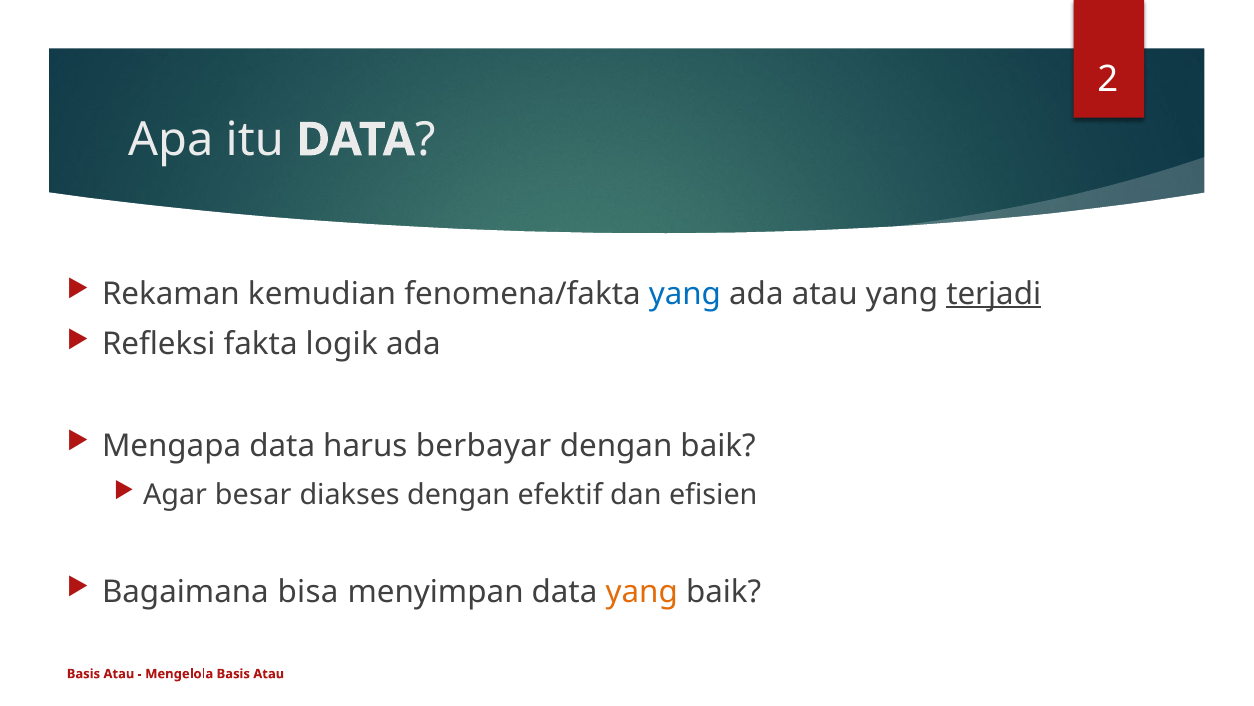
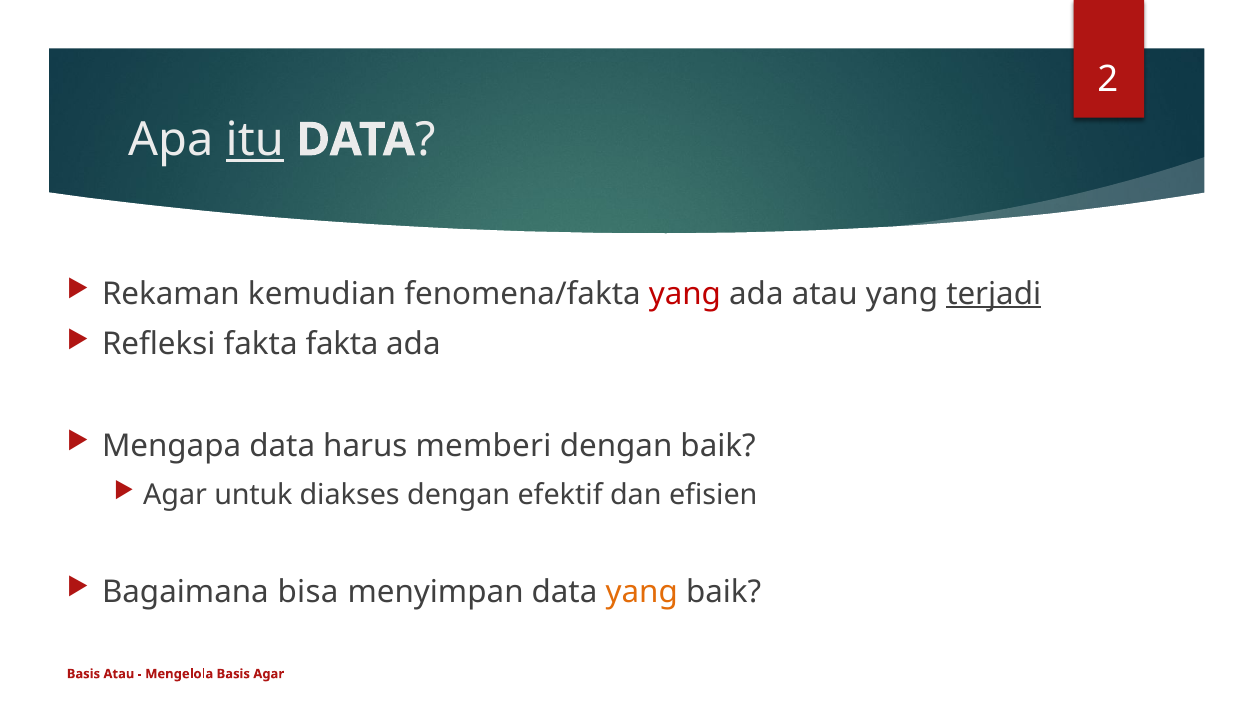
itu underline: none -> present (255, 140)
yang colour: blue -> red (685, 293)
fakta logik: logik -> fakta (342, 344)
berbayar: berbayar -> memberi (484, 446)
besar: besar -> untuk (253, 494)
Atau: Atau -> Agar (269, 673)
